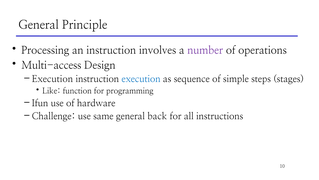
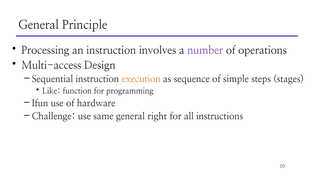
Execution: Execution -> Sequential (52, 79)
execution colour: blue -> orange (141, 79)
back: back -> right (157, 116)
